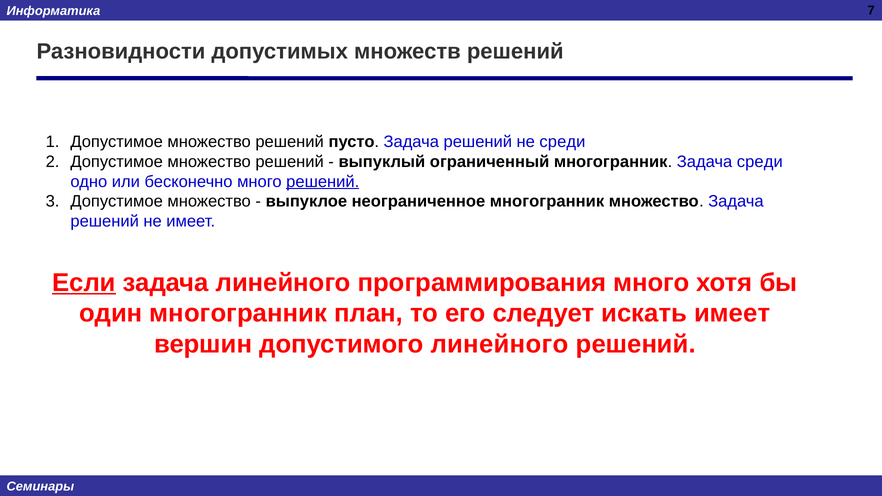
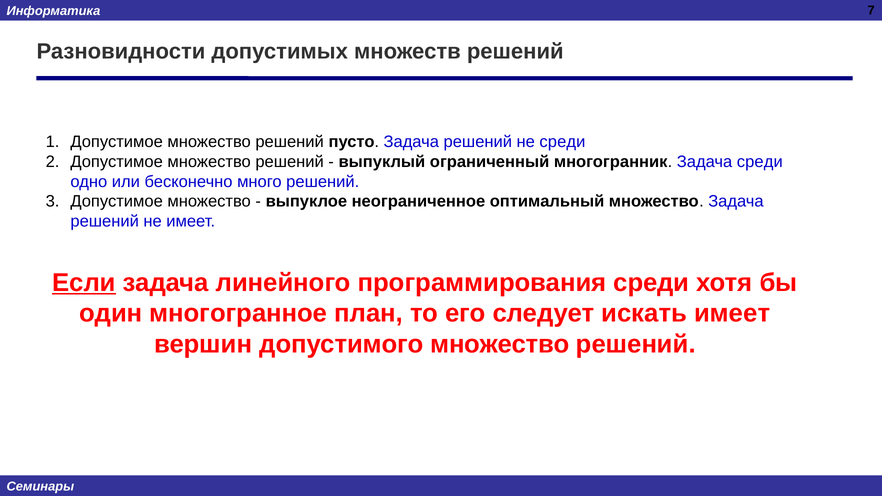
решений underline: present -> none (323, 182)
неограниченное многогранник: многогранник -> оптимальный (547, 201)
программирования много: много -> среди (651, 283)
один многогранник: многогранник -> многогранное (238, 314)
допустимого линейного: линейного -> множество (500, 344)
